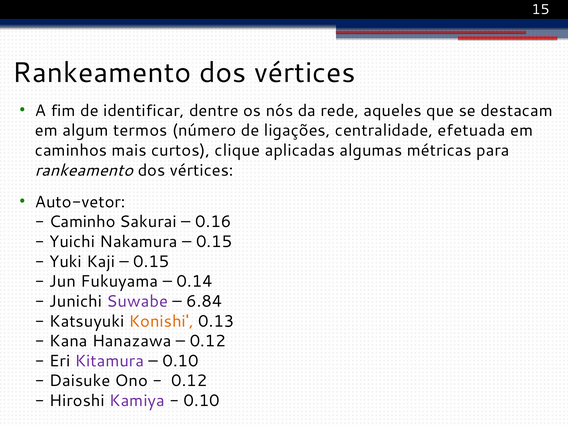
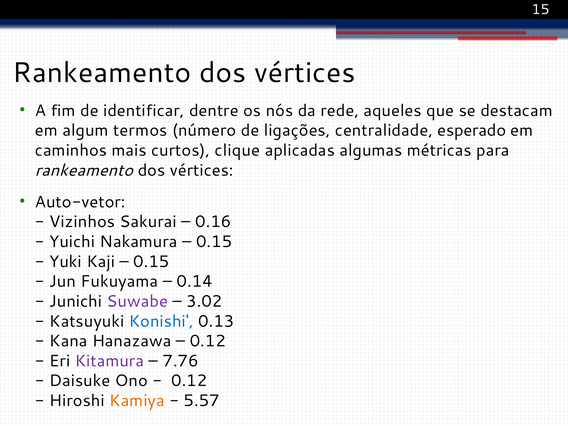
efetuada: efetuada -> esperado (472, 130)
Caminho: Caminho -> Vizinhos (82, 222)
6.84: 6.84 -> 3.02 (204, 301)
Konishi colour: orange -> blue (161, 321)
0.10: 0.10 -> 7.76 (181, 361)
Kamiya colour: purple -> orange (137, 401)
0.10: 0.10 -> 5.57 (202, 401)
